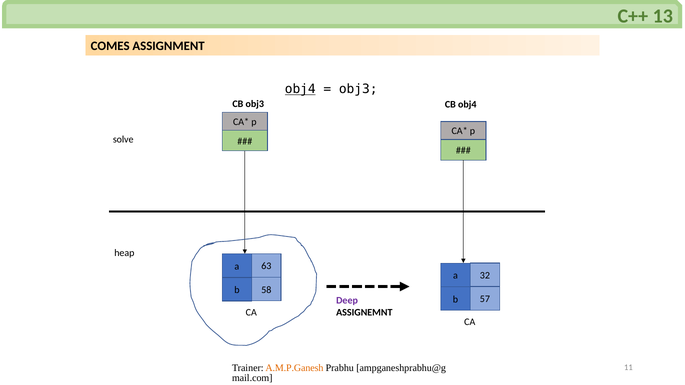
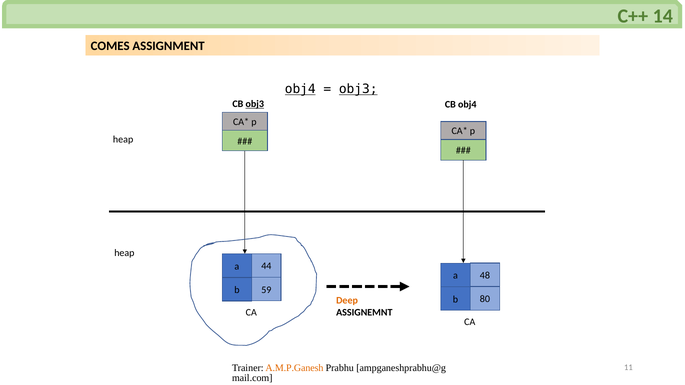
13: 13 -> 14 (663, 16)
obj3 underline: none -> present (358, 89)
obj3 underline: none -> present (255, 104)
solve: solve -> heap (123, 140)
63: 63 -> 44 (266, 266)
32: 32 -> 48 (485, 276)
58: 58 -> 59 (266, 290)
57: 57 -> 80 (485, 299)
Deep colour: purple -> orange (347, 301)
